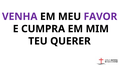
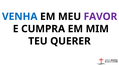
VENHA colour: purple -> blue (20, 17)
